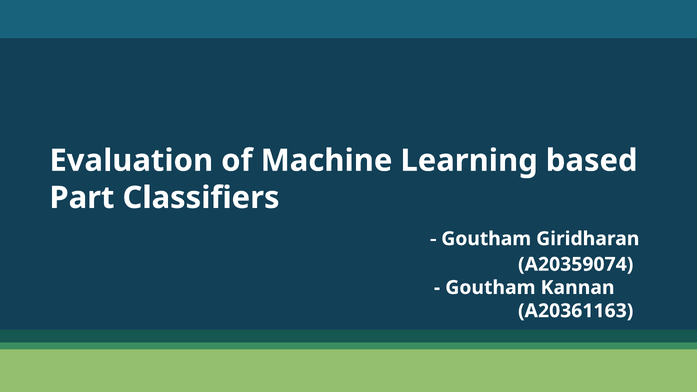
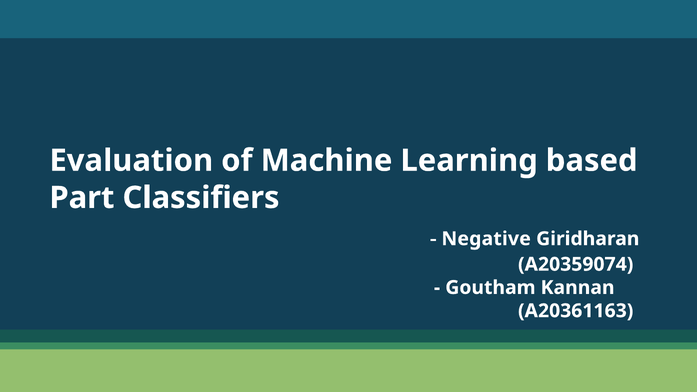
Goutham: Goutham -> Negative (486, 239)
